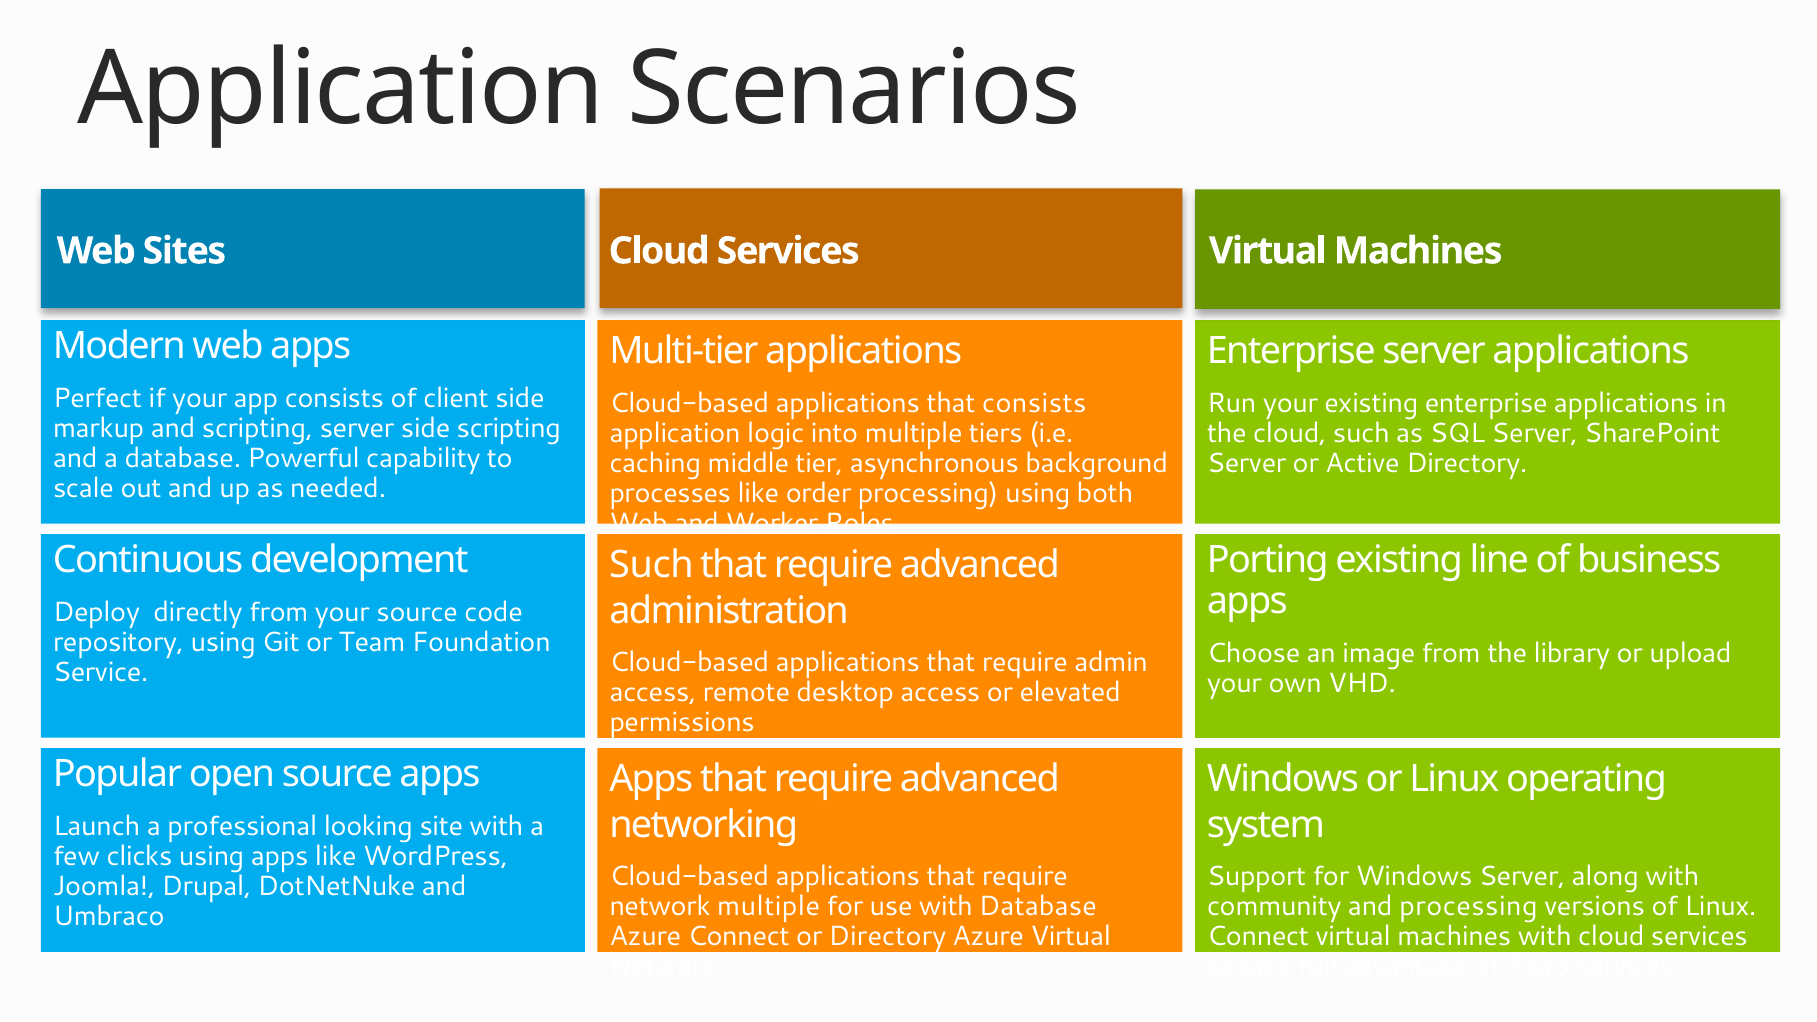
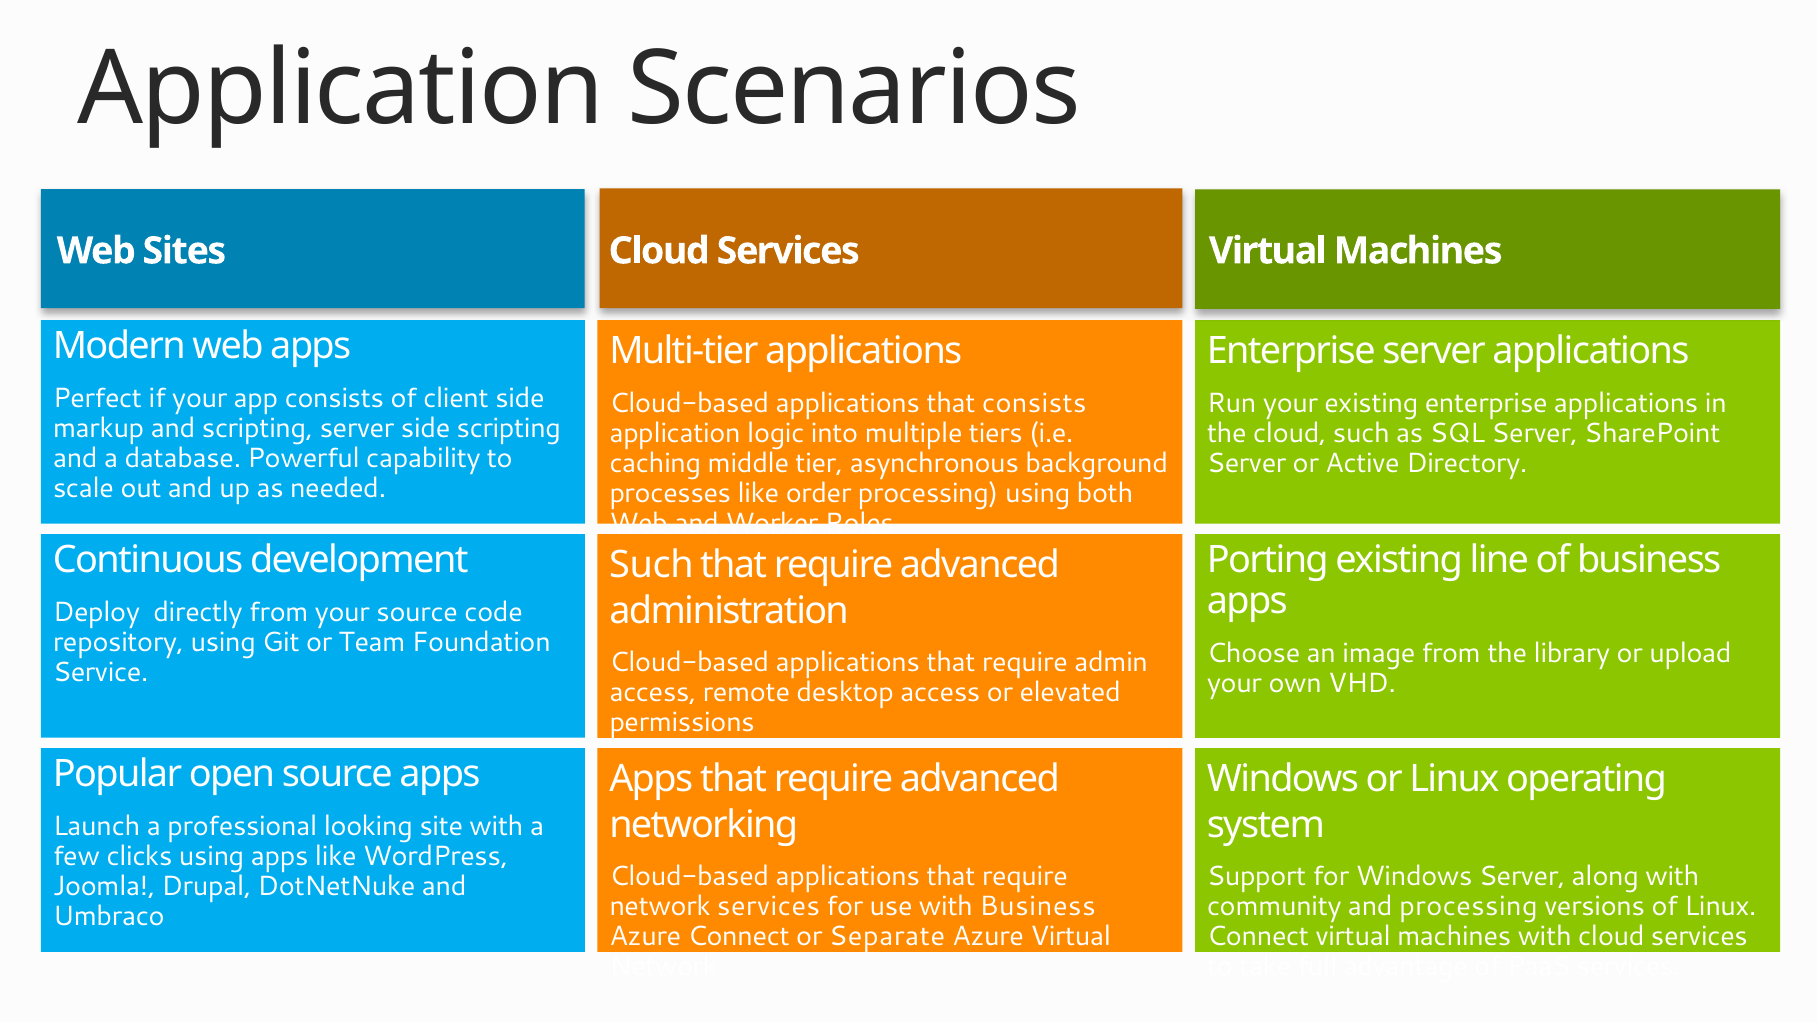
network multiple: multiple -> services (769, 907)
with Database: Database -> Business (1038, 907)
or Directory: Directory -> Separate (887, 937)
